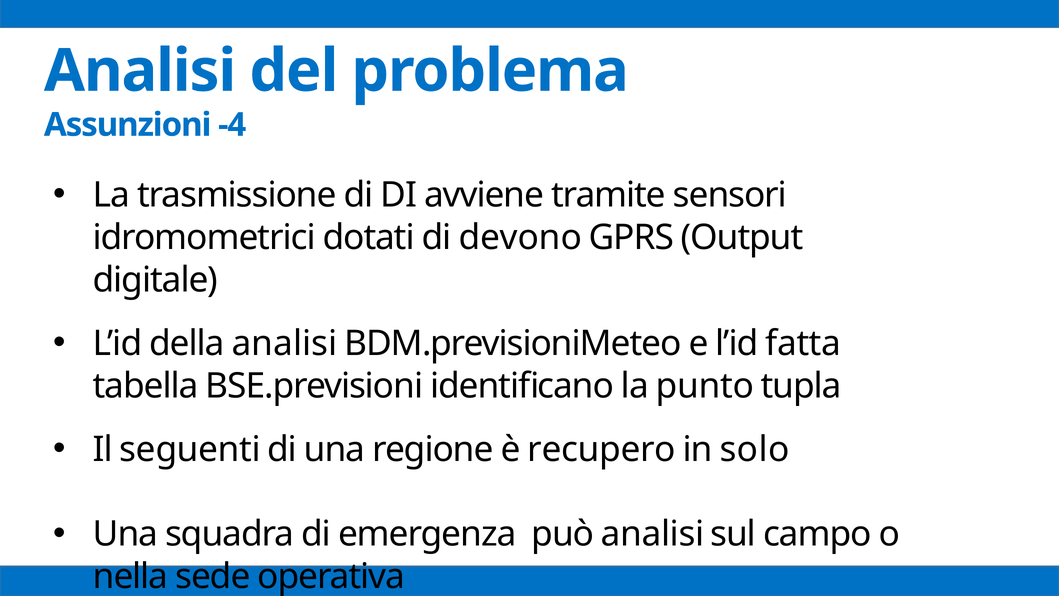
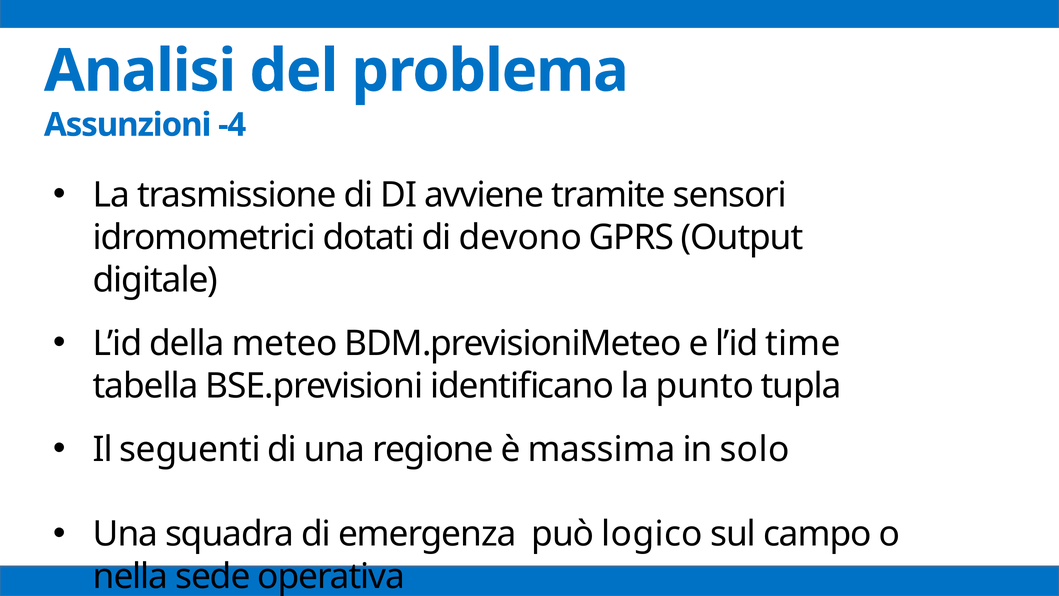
della analisi: analisi -> meteo (285, 343)
fatta: fatta -> time (803, 343)
recupero: recupero -> massima (602, 449)
può analisi: analisi -> logico (652, 534)
